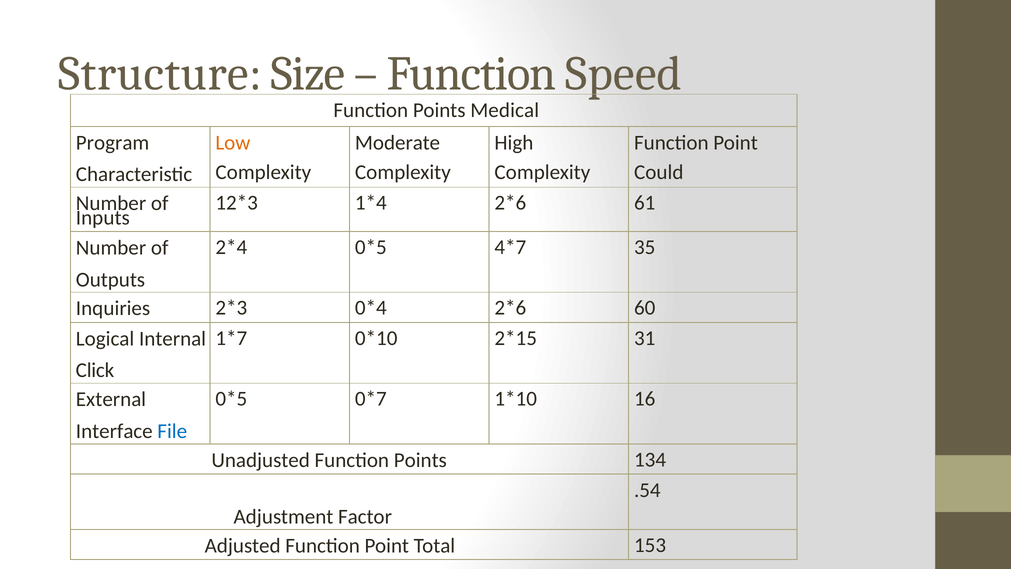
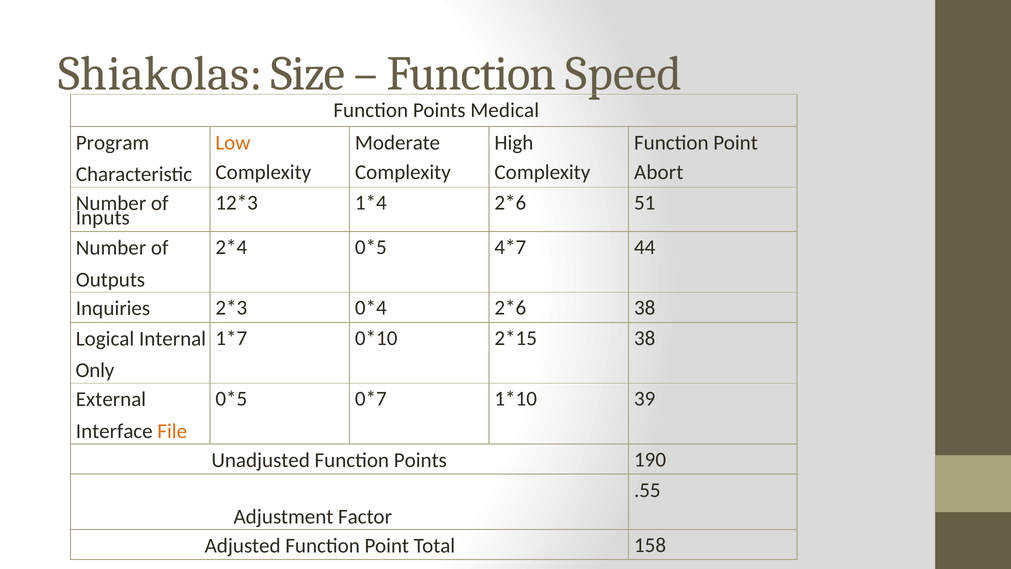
Structure: Structure -> Shiakolas (160, 74)
Could: Could -> Abort (659, 172)
61: 61 -> 51 (645, 203)
35: 35 -> 44 (645, 247)
60: 60 -> 38 (645, 308)
31: 31 -> 38 (645, 338)
Click: Click -> Only (95, 370)
16: 16 -> 39 (645, 399)
File colour: blue -> orange (172, 431)
134: 134 -> 190 (650, 459)
.54: .54 -> .55 (647, 490)
153: 153 -> 158 (650, 545)
